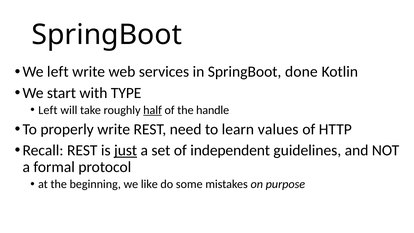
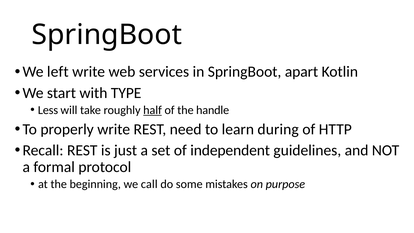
done: done -> apart (301, 72)
Left: Left -> Less (48, 110)
values: values -> during (278, 129)
just underline: present -> none (126, 150)
like: like -> call (149, 184)
